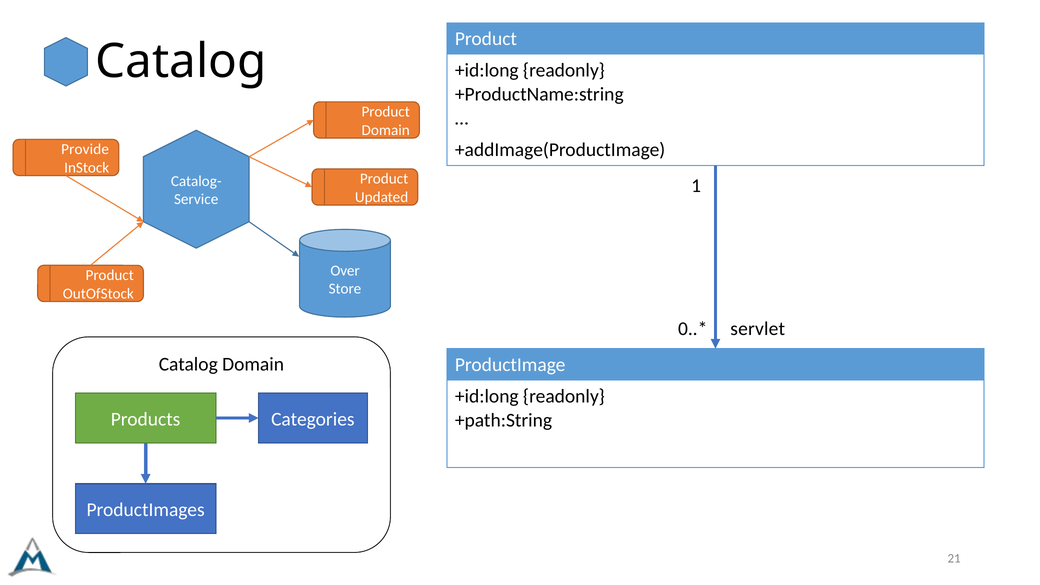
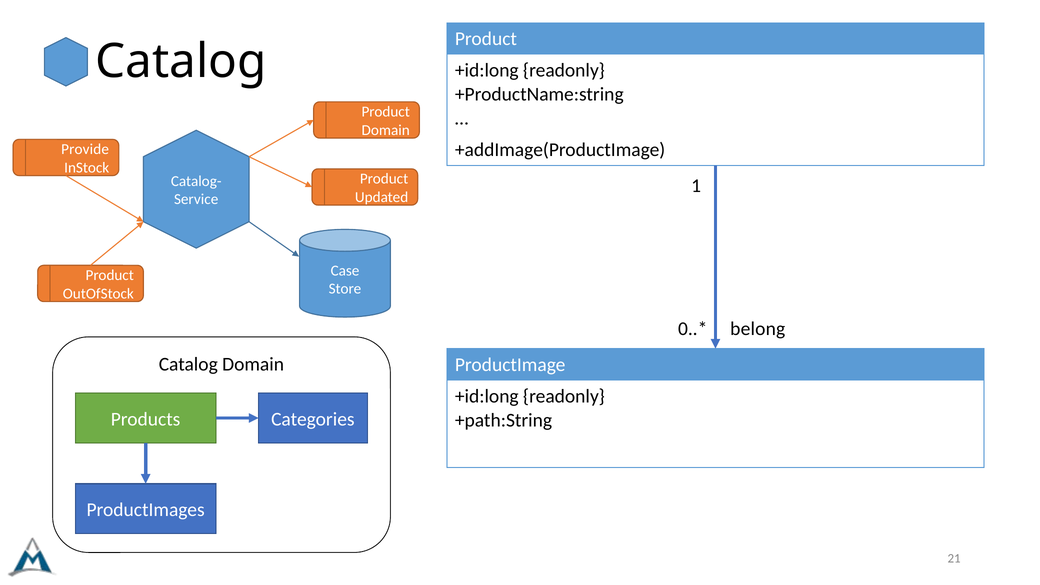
Over: Over -> Case (345, 271)
servlet: servlet -> belong (758, 329)
